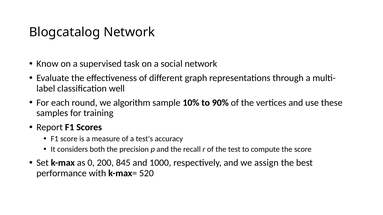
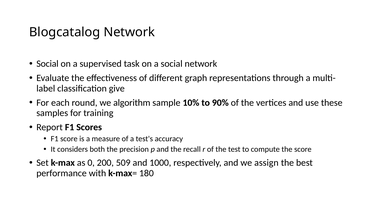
Know: Know -> Social (47, 64)
well: well -> give (117, 89)
845: 845 -> 509 (123, 163)
520: 520 -> 180 (146, 173)
